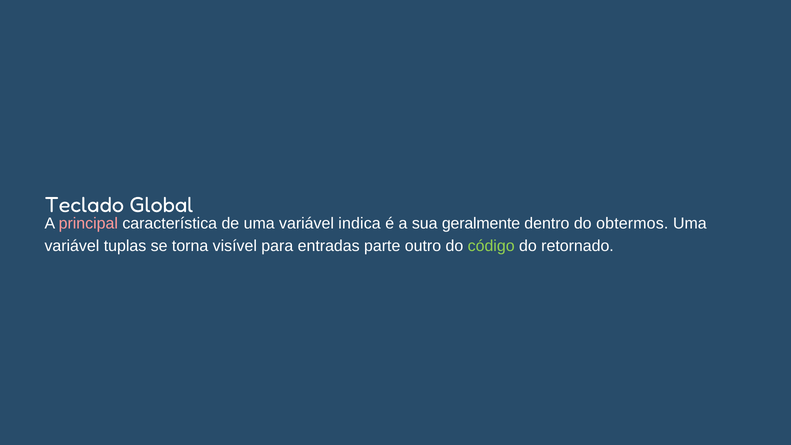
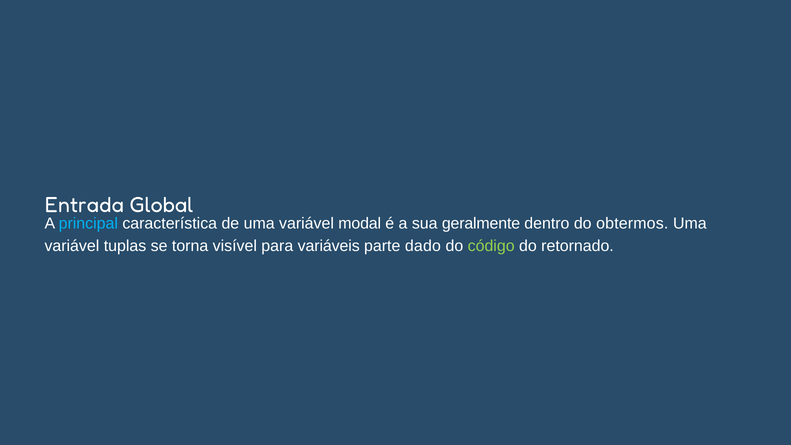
Teclado: Teclado -> Entrada (84, 205)
principal colour: pink -> light blue (88, 224)
indica: indica -> modal (360, 224)
entradas: entradas -> variáveis (329, 246)
outro: outro -> dado (423, 246)
